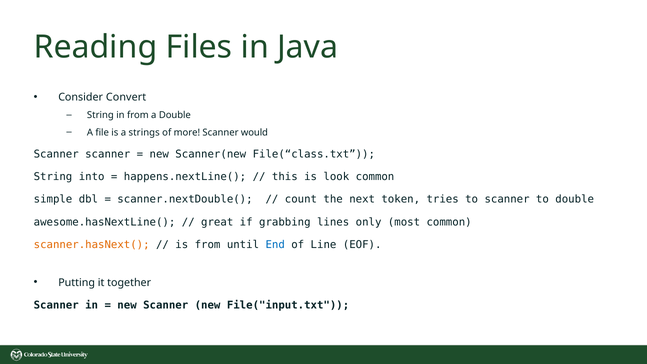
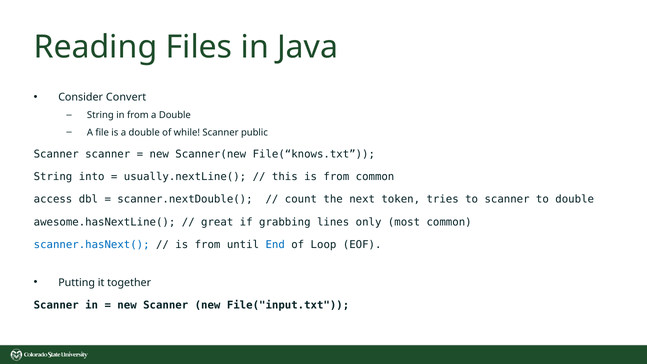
is a strings: strings -> double (144, 132)
more: more -> while (187, 132)
would: would -> public (254, 132)
File(“class.txt: File(“class.txt -> File(“knows.txt (314, 154)
happens.nextLine(: happens.nextLine( -> usually.nextLine( (185, 177)
this is look: look -> from (336, 177)
simple: simple -> access (53, 199)
scanner.hasNext( colour: orange -> blue (92, 244)
Line: Line -> Loop (324, 244)
